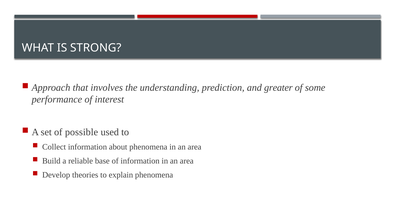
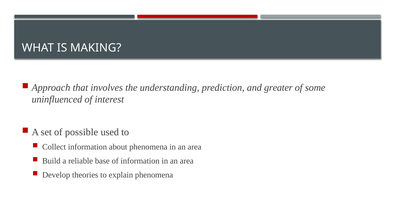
STRONG: STRONG -> MAKING (96, 48)
performance: performance -> uninfluenced (57, 100)
